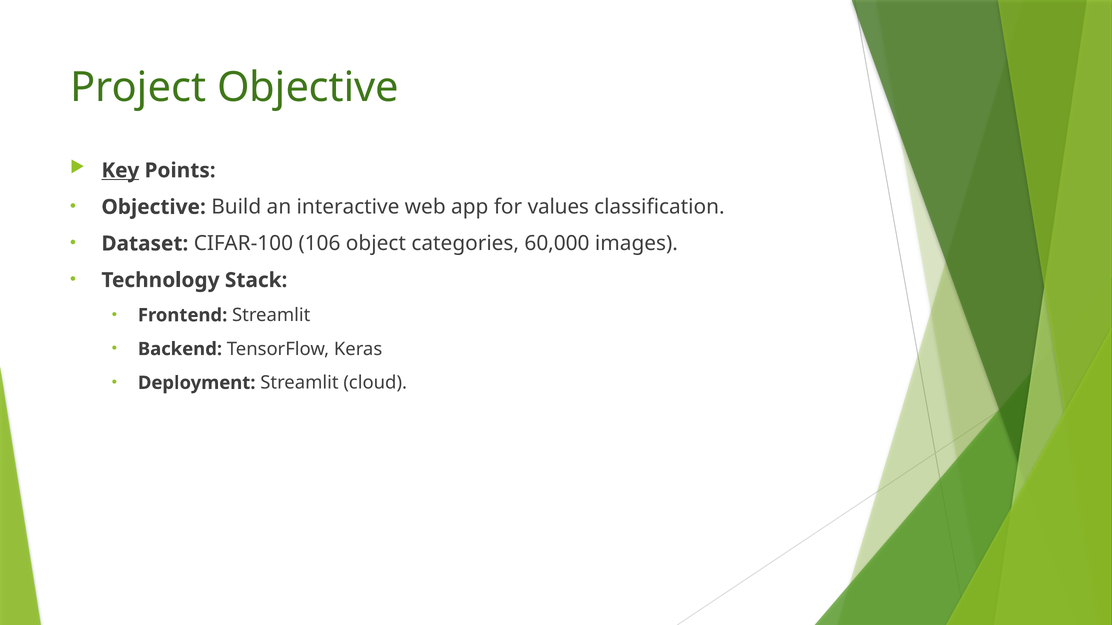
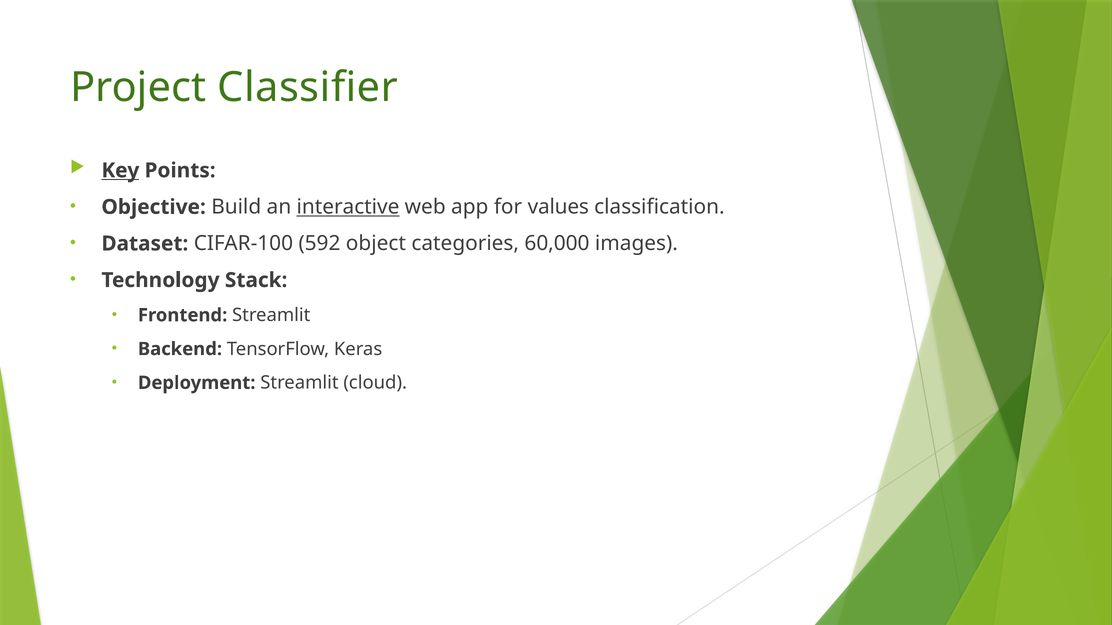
Project Objective: Objective -> Classifier (308, 88)
interactive underline: none -> present (348, 207)
106: 106 -> 592 (319, 244)
